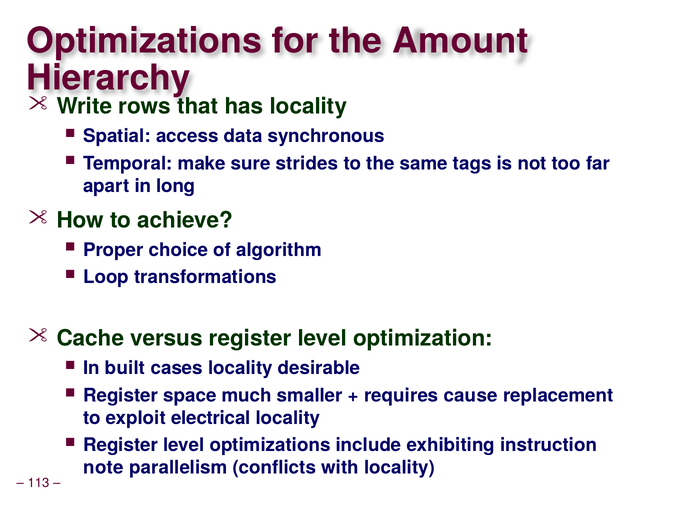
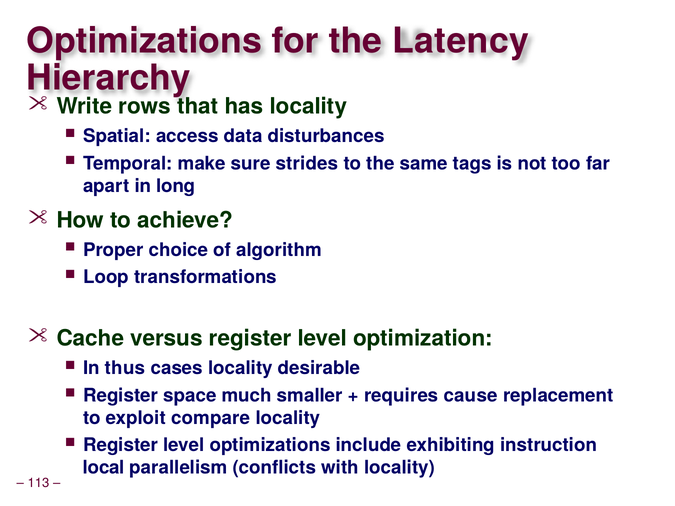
Amount: Amount -> Latency (461, 41)
synchronous: synchronous -> disturbances (326, 136)
built: built -> thus (125, 368)
electrical: electrical -> compare (211, 418)
note: note -> local (104, 468)
